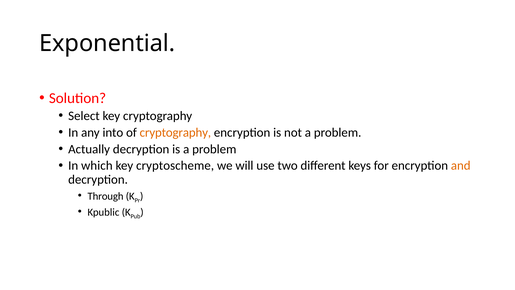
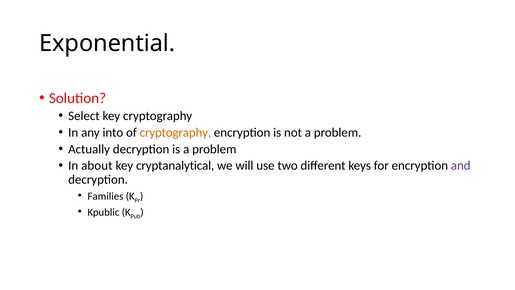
which: which -> about (97, 166)
cryptoscheme: cryptoscheme -> cryptanalytical (175, 166)
and colour: orange -> purple (461, 166)
Through: Through -> Families (105, 196)
